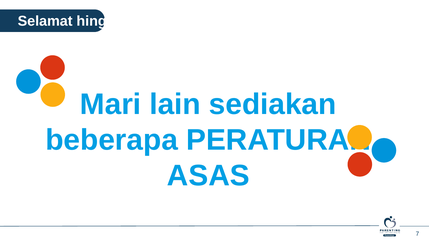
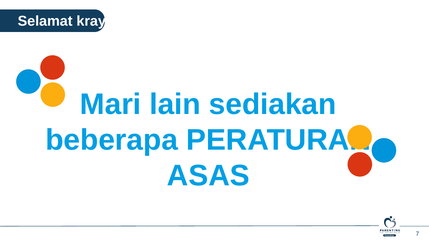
hingga: hingga -> krayon (100, 21)
